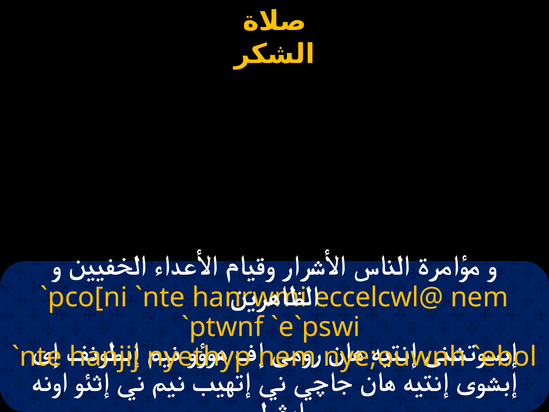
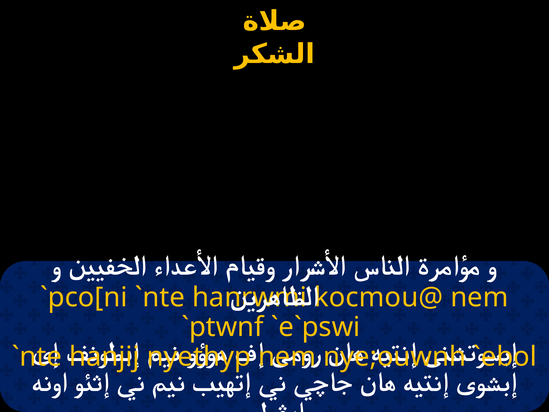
eccelcwl@: eccelcwl@ -> kocmou@ (379, 297)
